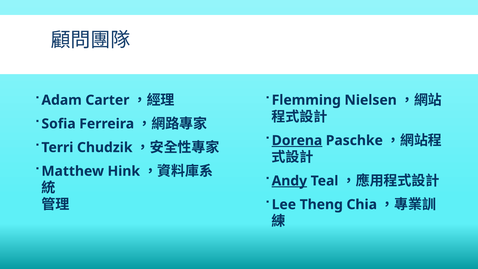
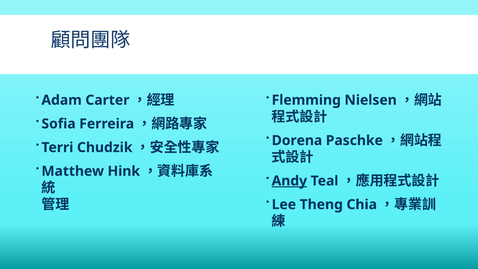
Dorena underline: present -> none (297, 140)
